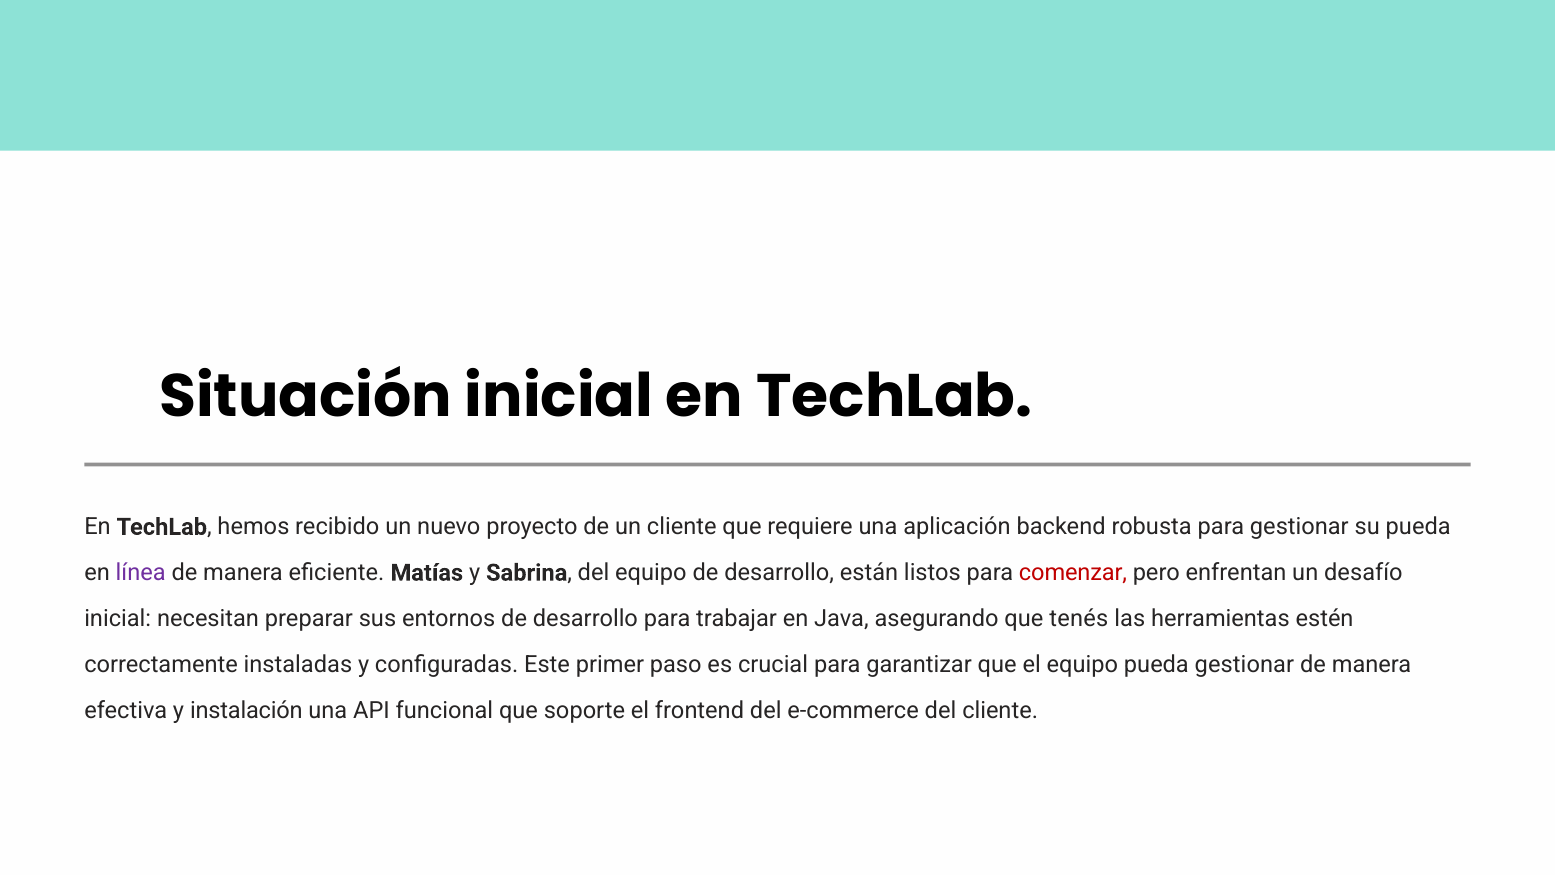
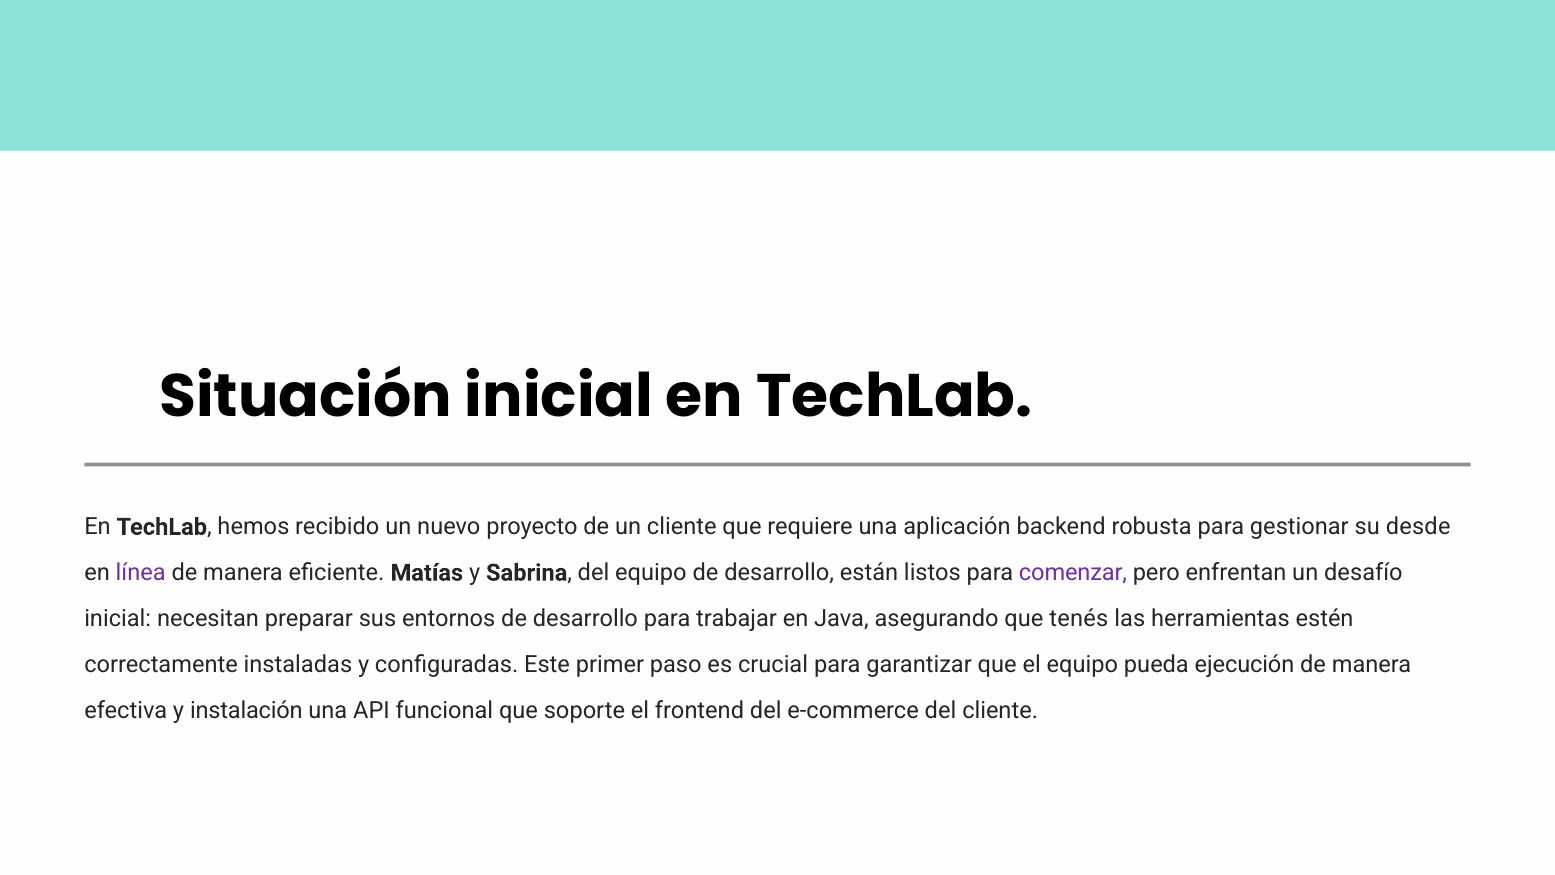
su pueda: pueda -> desde (1418, 527)
comenzar colour: red -> purple (1073, 573)
pueda gestionar: gestionar -> ejecución (1245, 664)
